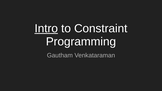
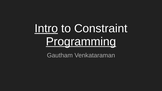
Programming underline: none -> present (81, 42)
